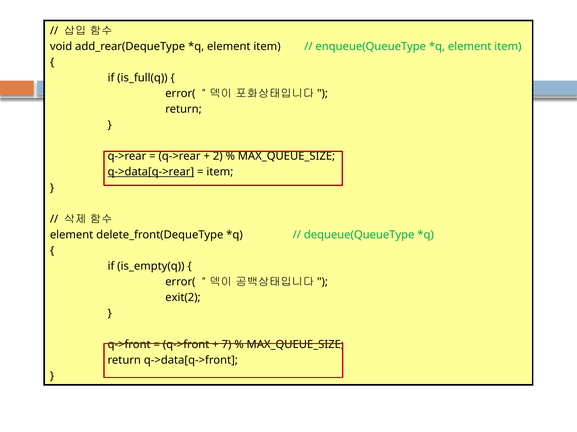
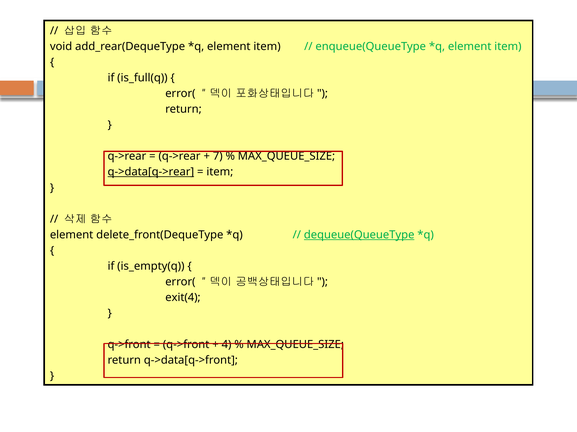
2: 2 -> 7 (218, 157)
dequeue(QueueType underline: none -> present (359, 235)
exit(2: exit(2 -> exit(4 (183, 298)
7: 7 -> 4 (226, 345)
